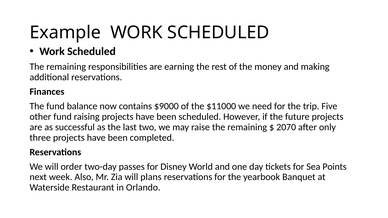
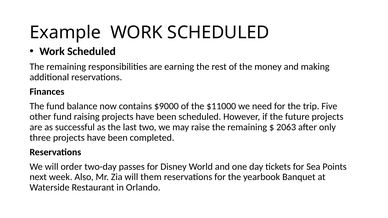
2070: 2070 -> 2063 (286, 127)
plans: plans -> them (151, 177)
